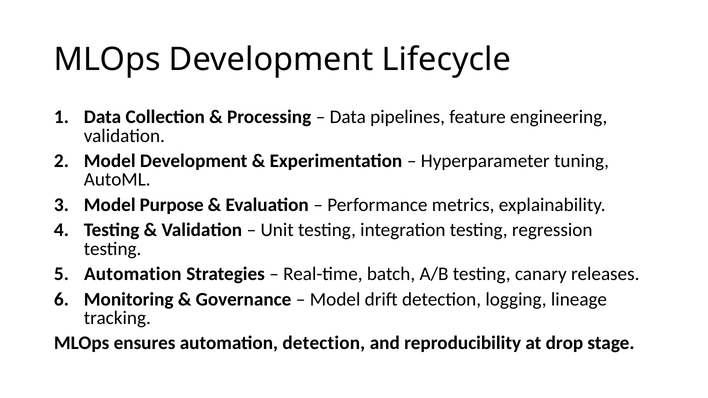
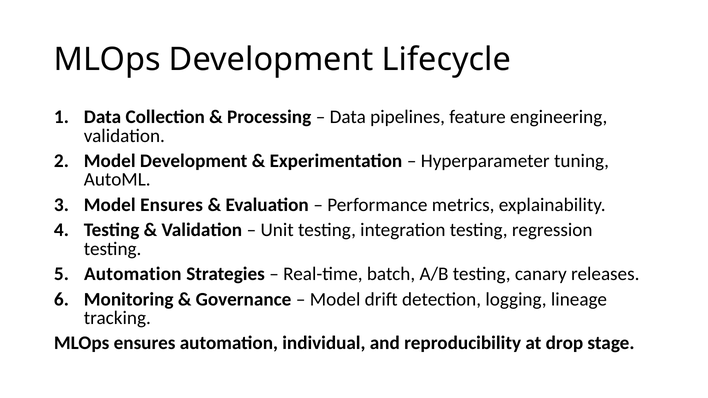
Model Purpose: Purpose -> Ensures (172, 205)
automation detection: detection -> individual (324, 343)
